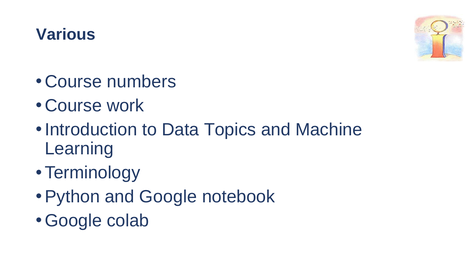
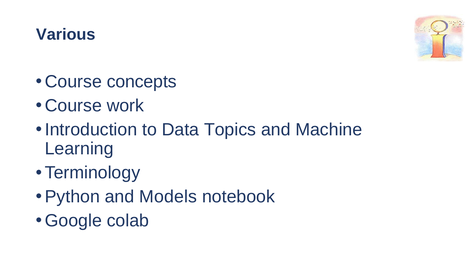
numbers: numbers -> concepts (142, 82)
and Google: Google -> Models (168, 197)
